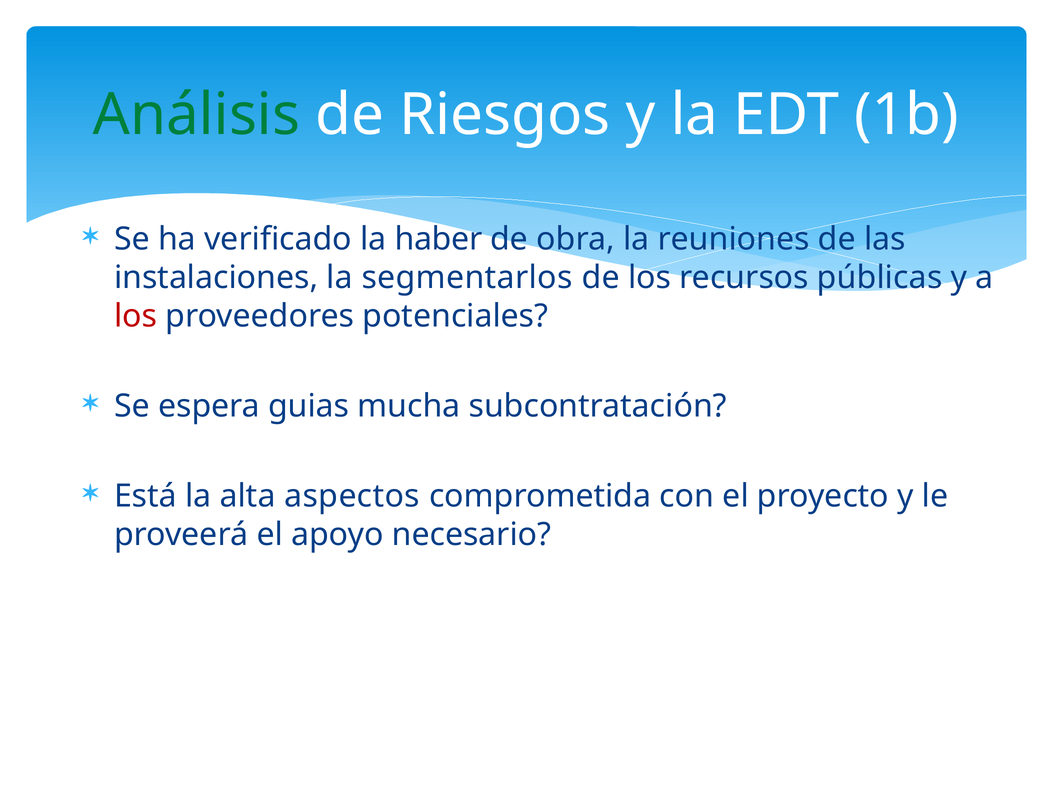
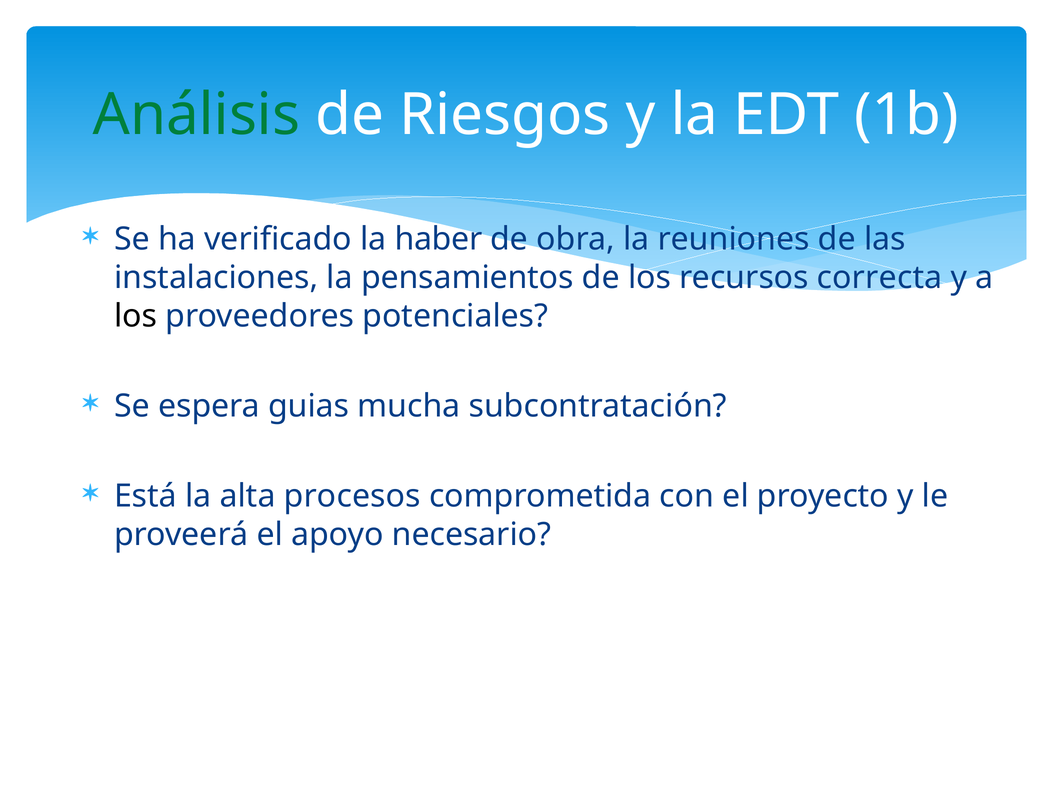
segmentarlos: segmentarlos -> pensamientos (467, 278)
públicas: públicas -> correcta (880, 278)
los colour: red -> black (136, 316)
aspectos: aspectos -> procesos (352, 496)
